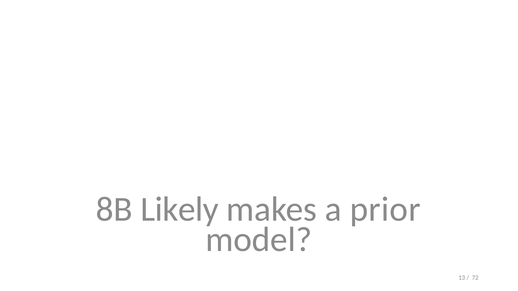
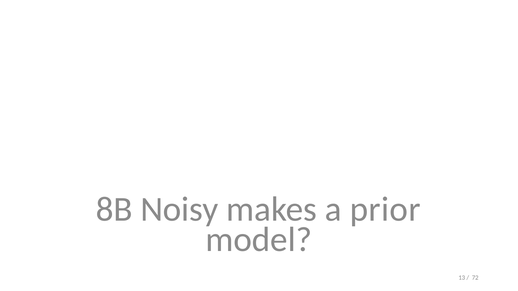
Likely: Likely -> Noisy (180, 210)
